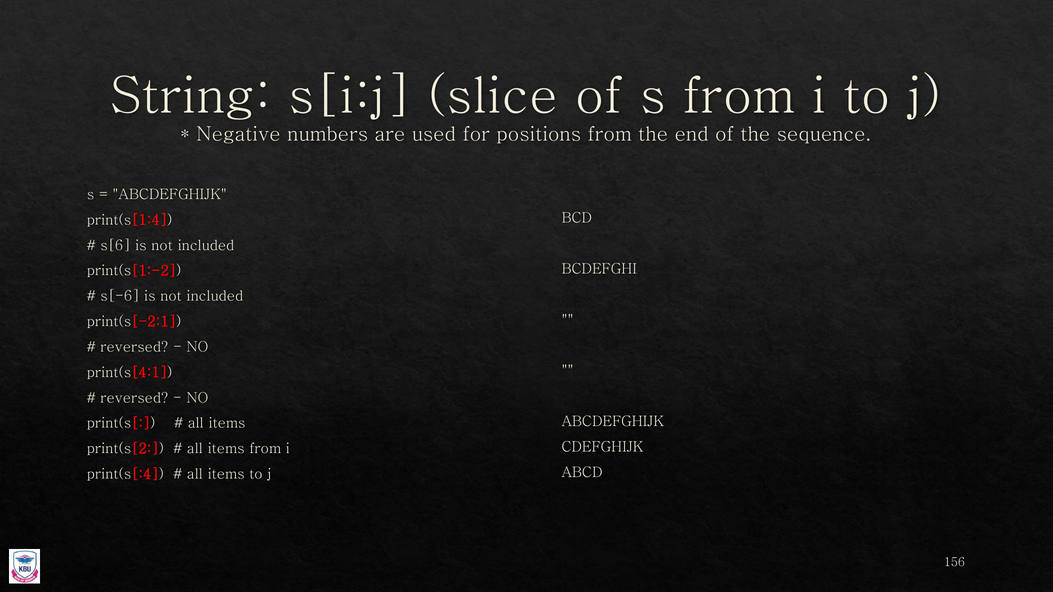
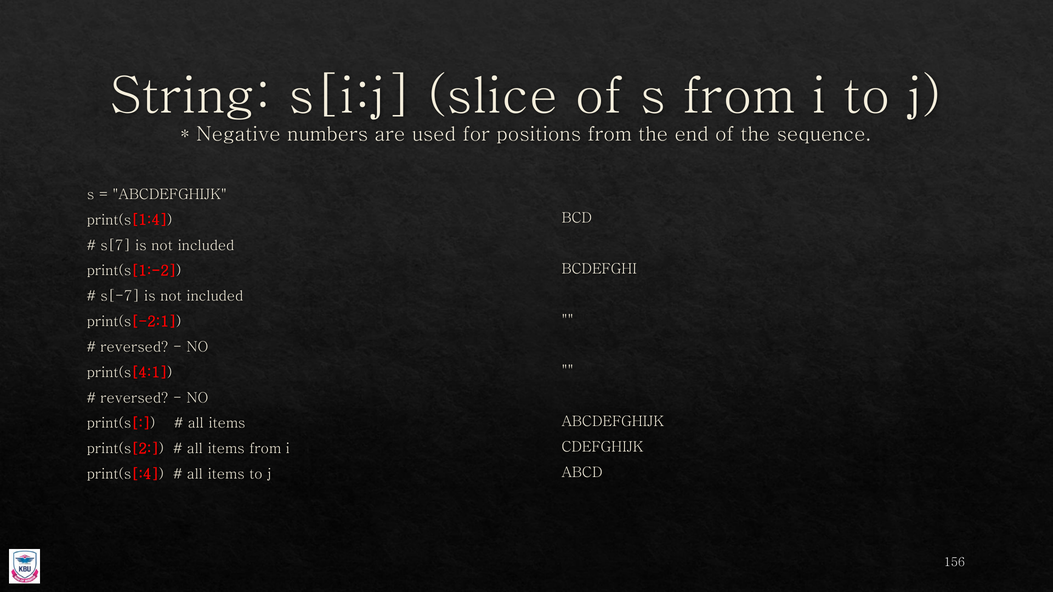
s[6: s[6 -> s[7 (115, 245)
s[-6: s[-6 -> s[-7 (120, 296)
